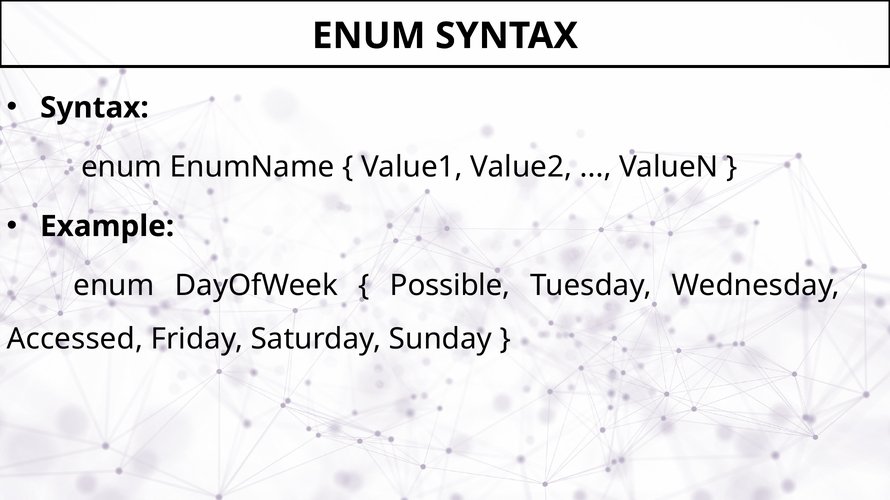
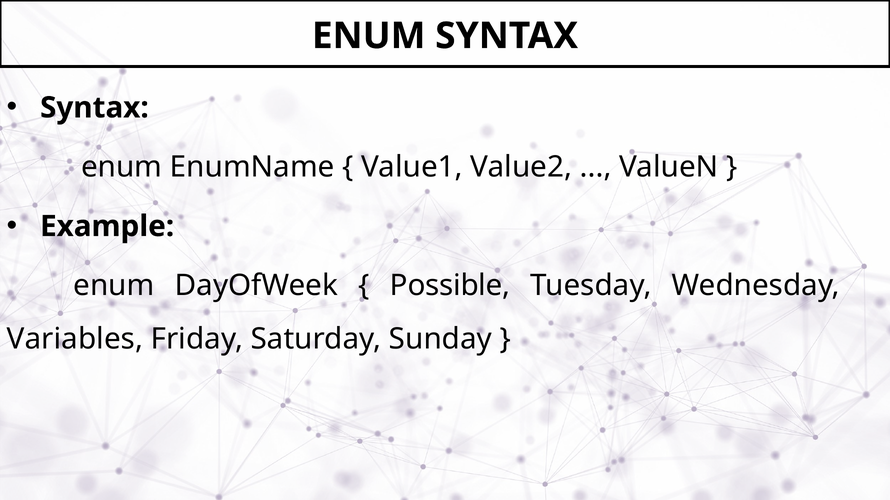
Accessed: Accessed -> Variables (75, 339)
